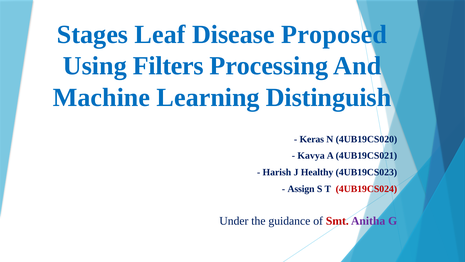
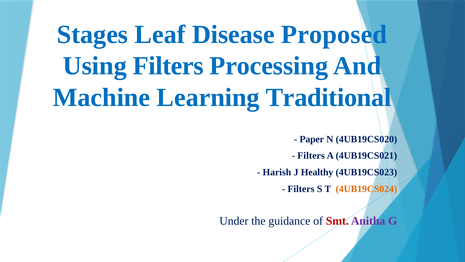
Distinguish: Distinguish -> Traditional (329, 97)
Keras: Keras -> Paper (312, 139)
Kavya: Kavya -> Filters (311, 156)
Assign: Assign -> Filters (301, 189)
4UB19CS024 colour: red -> orange (366, 189)
